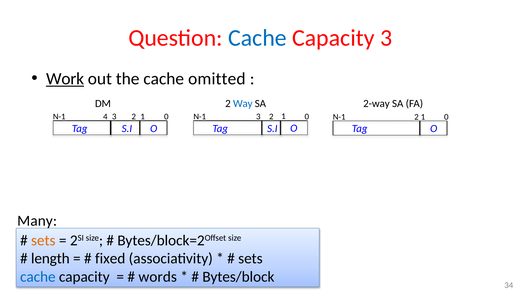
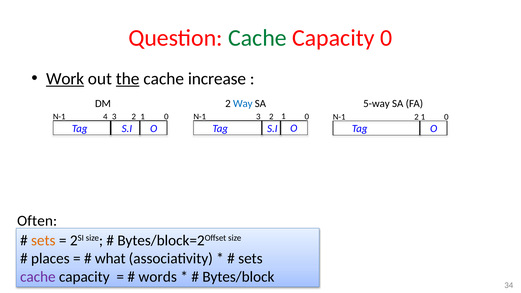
Cache colour: blue -> green (257, 38)
Capacity 3: 3 -> 0 (386, 38)
the underline: none -> present (128, 79)
omitted: omitted -> increase (217, 79)
2-way: 2-way -> 5-way (376, 104)
Many: Many -> Often (37, 221)
length: length -> places (50, 259)
fixed: fixed -> what (110, 259)
cache colour: blue -> purple (38, 277)
